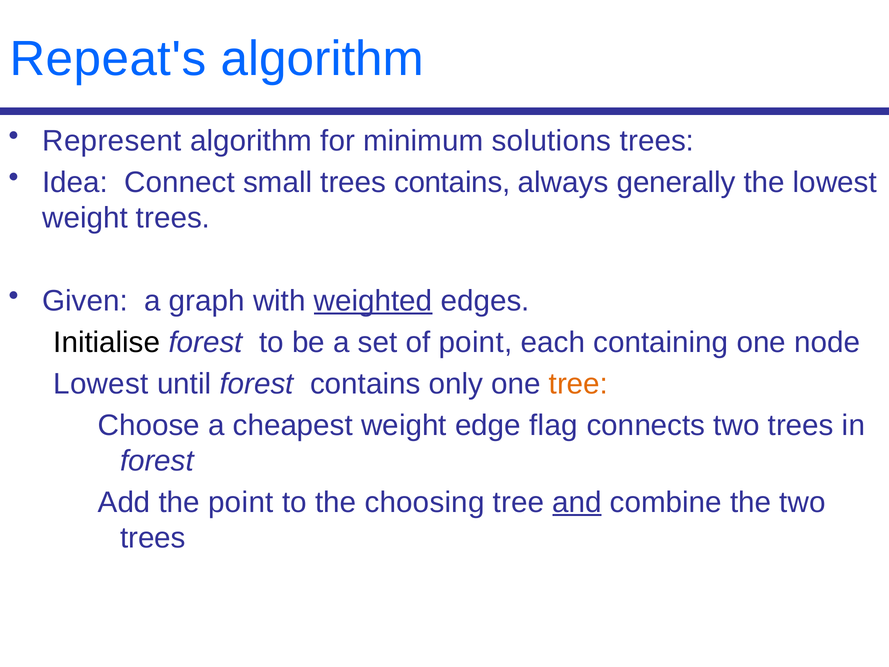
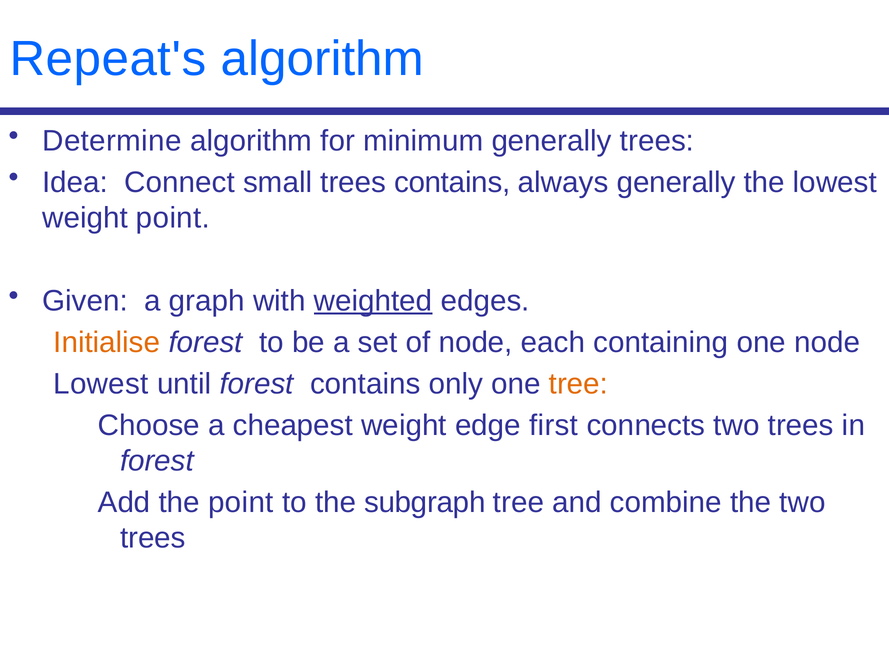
Represent: Represent -> Determine (112, 141)
minimum solutions: solutions -> generally (552, 141)
weight trees: trees -> point (173, 218)
Initialise colour: black -> orange (107, 342)
of point: point -> node (476, 342)
flag: flag -> first (554, 425)
choosing: choosing -> subgraph (425, 502)
and underline: present -> none (577, 502)
